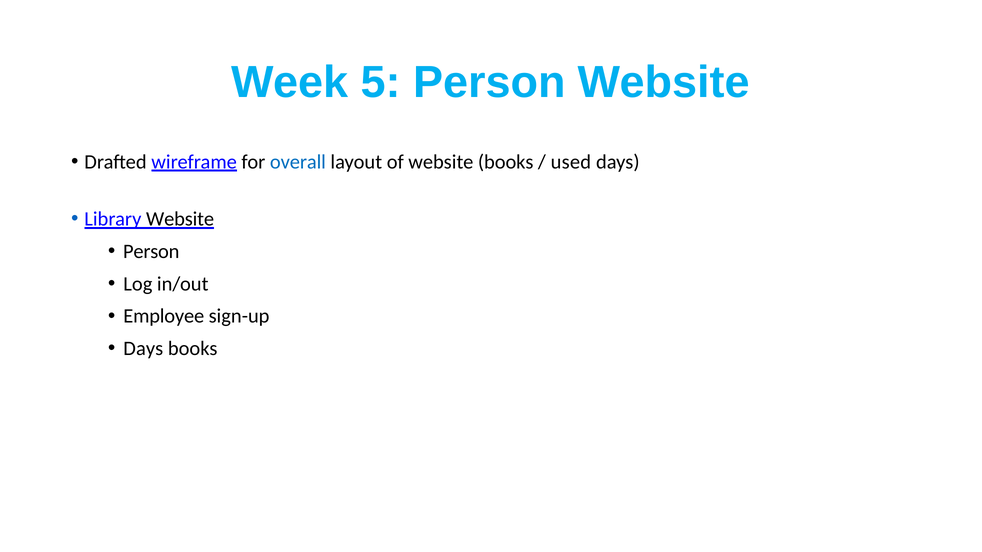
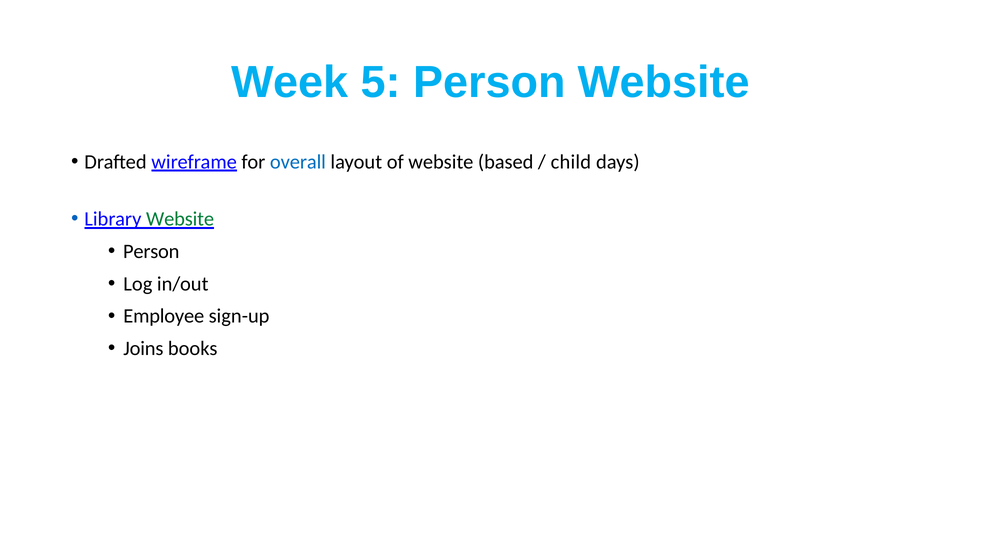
website books: books -> based (506, 162)
used: used -> child (571, 162)
Website colour: black -> green (180, 219)
Days: Days -> Joins (143, 349)
